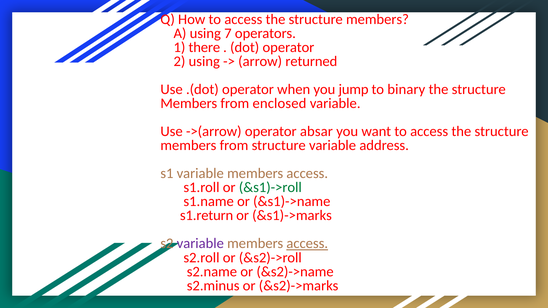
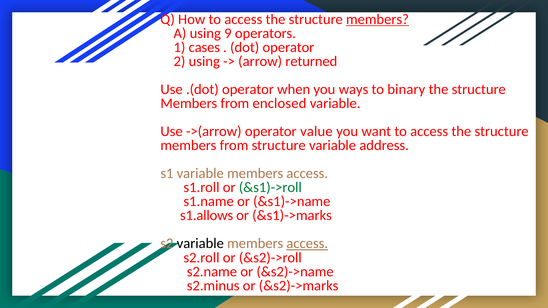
members underline: none -> present (377, 19)
7: 7 -> 9 (228, 33)
there: there -> cases (204, 47)
jump: jump -> ways (353, 90)
absar: absar -> value (316, 132)
s1.return: s1.return -> s1.allows (207, 216)
variable colour: purple -> black (200, 244)
